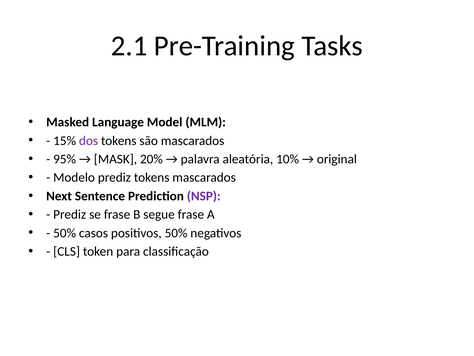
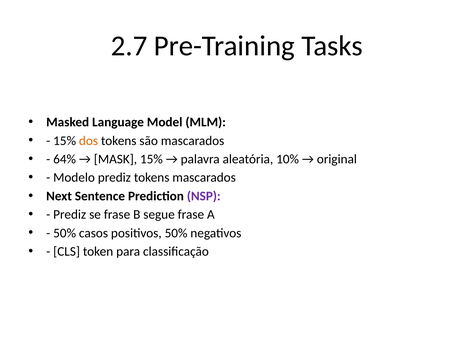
2.1: 2.1 -> 2.7 (129, 46)
dos colour: purple -> orange (89, 141)
95%: 95% -> 64% (65, 159)
MASK 20%: 20% -> 15% (151, 159)
